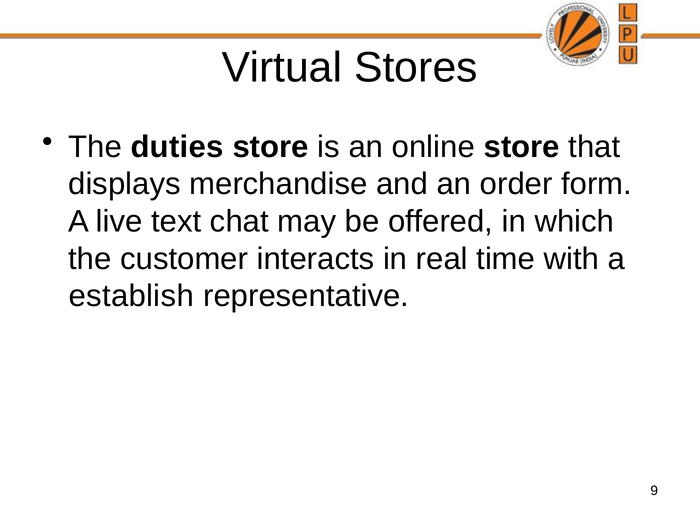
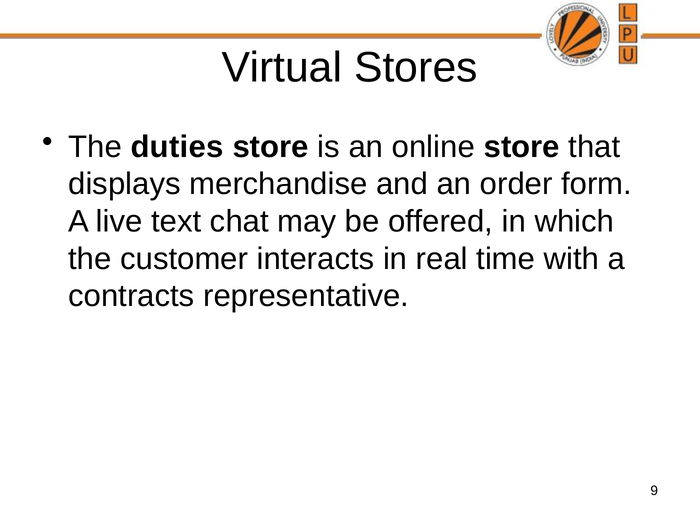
establish: establish -> contracts (131, 296)
